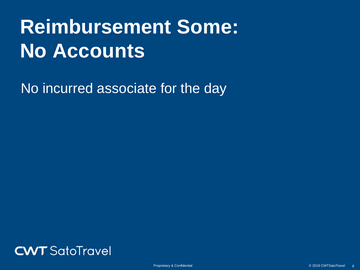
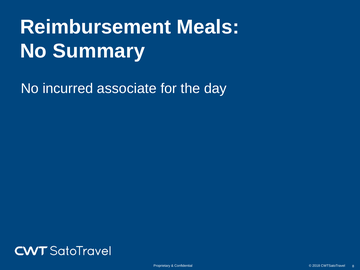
Some: Some -> Meals (208, 27)
Accounts: Accounts -> Summary (99, 51)
